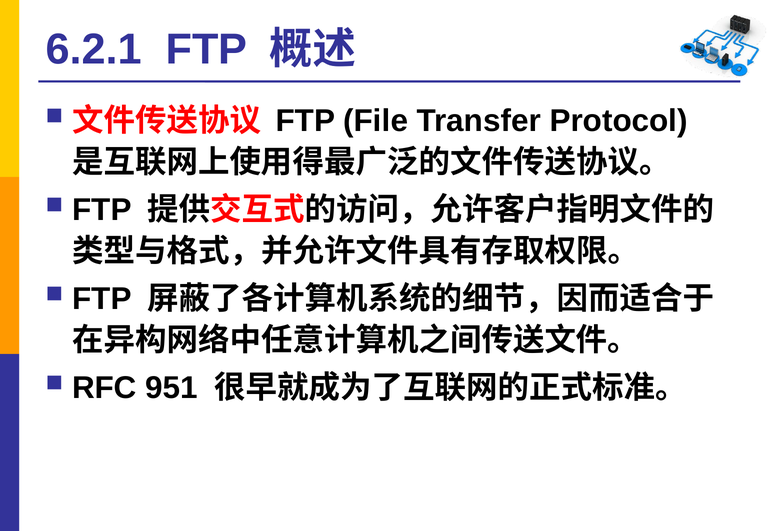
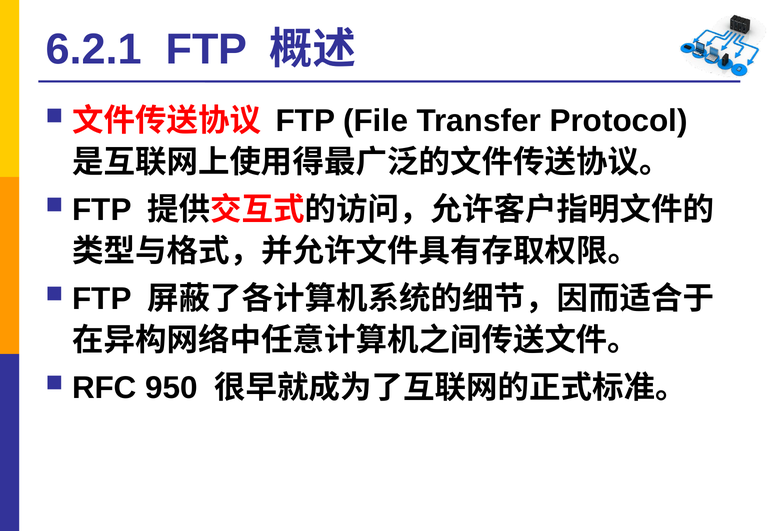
951: 951 -> 950 (172, 388)
